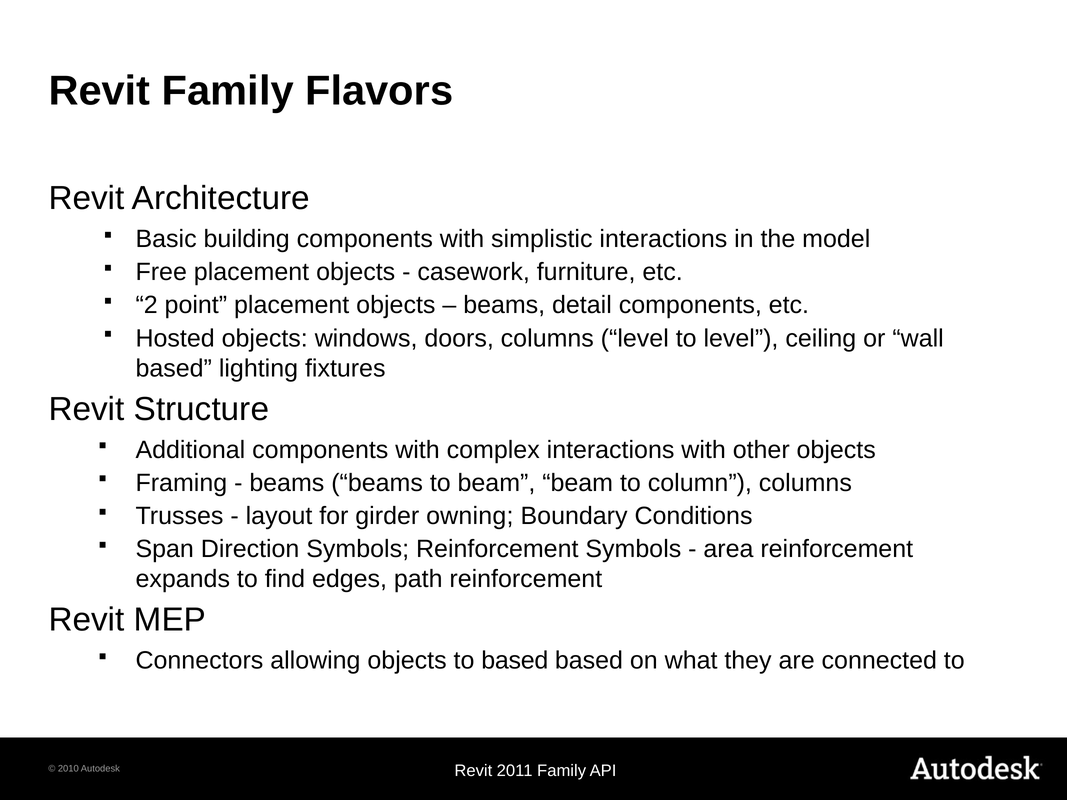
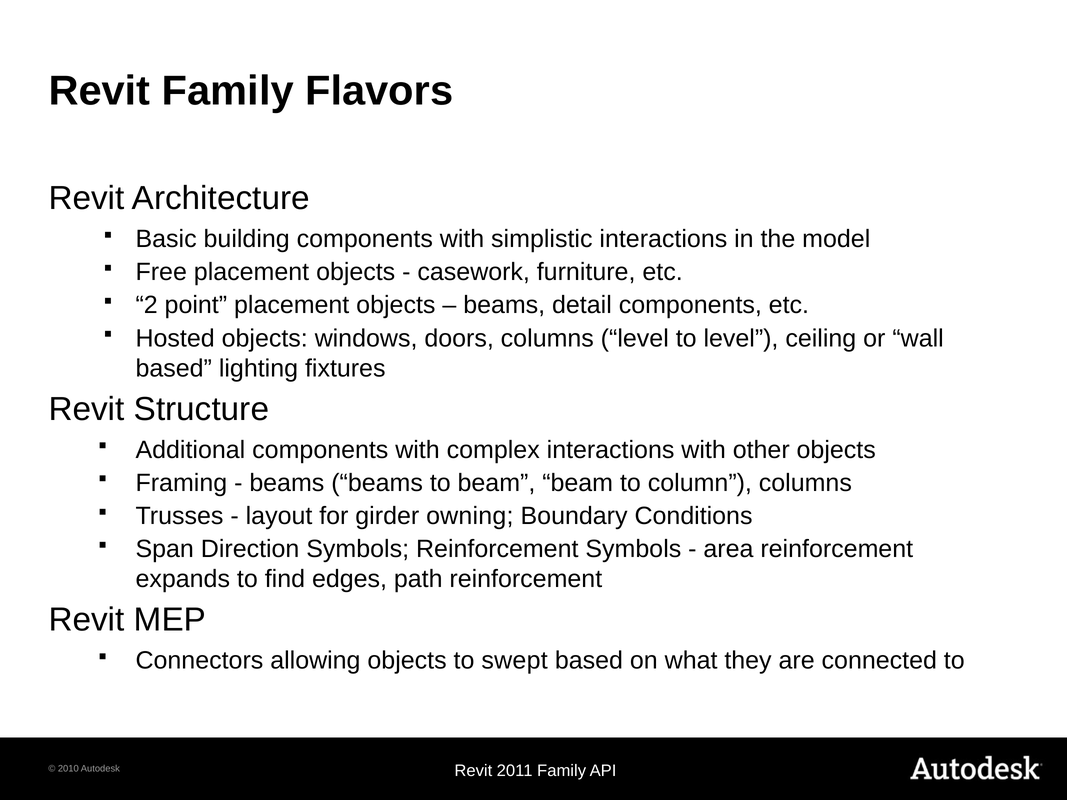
to based: based -> swept (515, 661)
